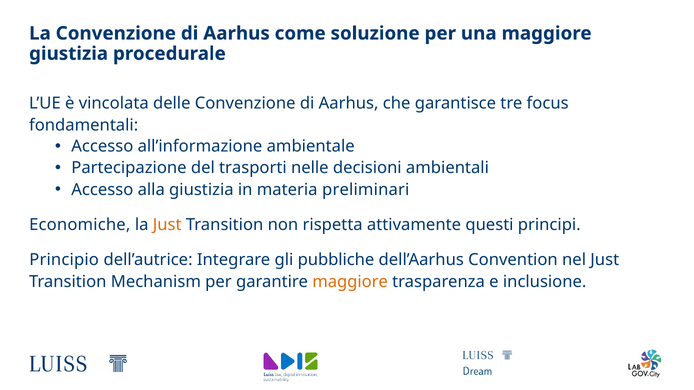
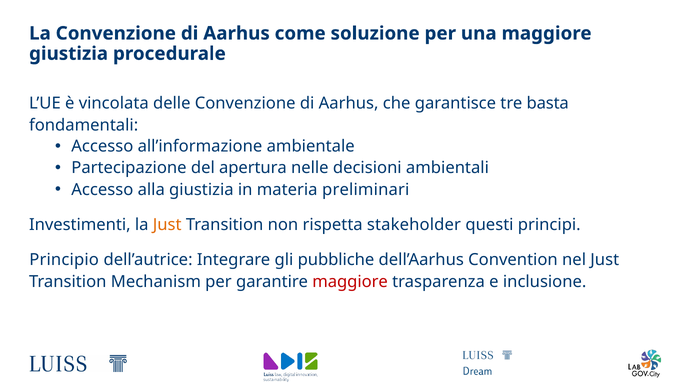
focus: focus -> basta (548, 103)
trasporti: trasporti -> apertura (253, 168)
Economiche: Economiche -> Investimenti (80, 225)
attivamente: attivamente -> stakeholder (414, 225)
maggiore colour: orange -> red (350, 282)
